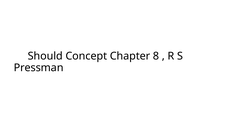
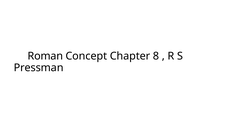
Should: Should -> Roman (45, 56)
